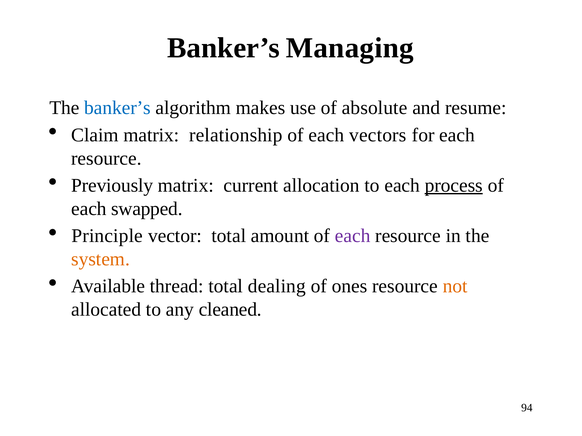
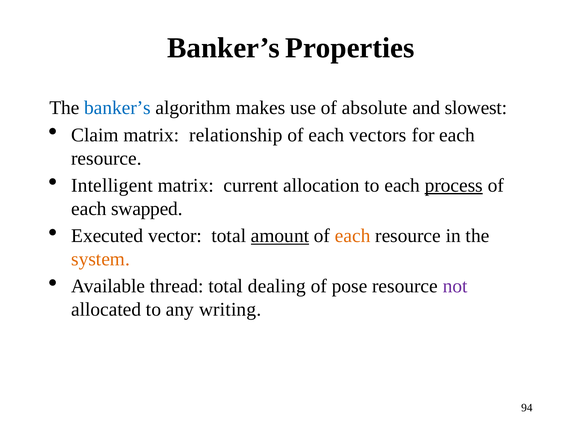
Managing: Managing -> Properties (350, 48)
resume: resume -> slowest (476, 108)
Previously: Previously -> Intelligent (112, 186)
Principle: Principle -> Executed (107, 236)
amount underline: none -> present (280, 236)
each colour: purple -> orange (353, 236)
ones: ones -> pose (350, 286)
not colour: orange -> purple (455, 286)
cleaned: cleaned -> writing (230, 310)
